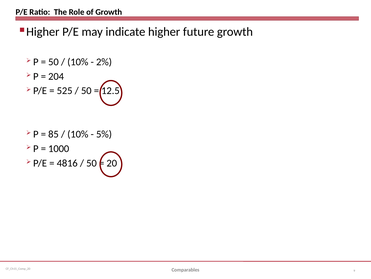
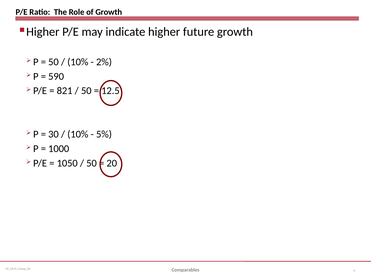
204: 204 -> 590 (56, 76)
525: 525 -> 821 (65, 91)
85: 85 -> 30 (53, 134)
4816: 4816 -> 1050 (67, 163)
